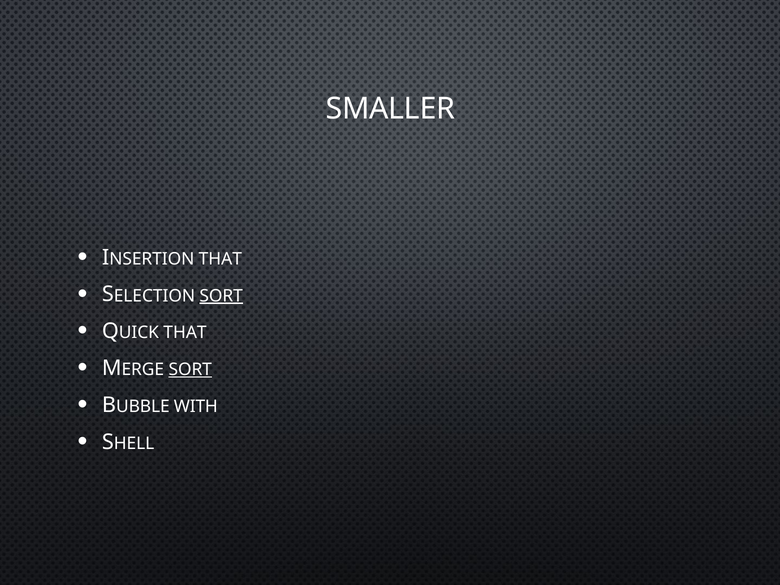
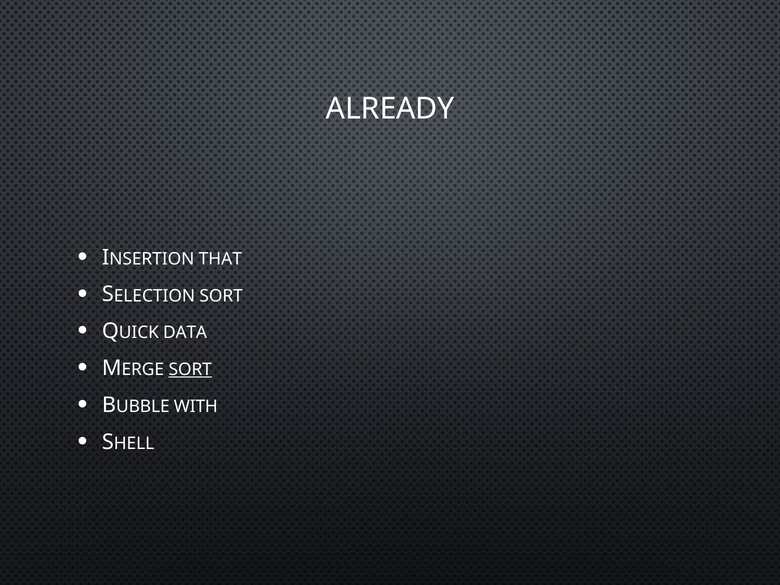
SMALLER: SMALLER -> ALREADY (390, 109)
SORT underline: present -> none (221, 296)
THAT: THAT -> DATA (185, 333)
